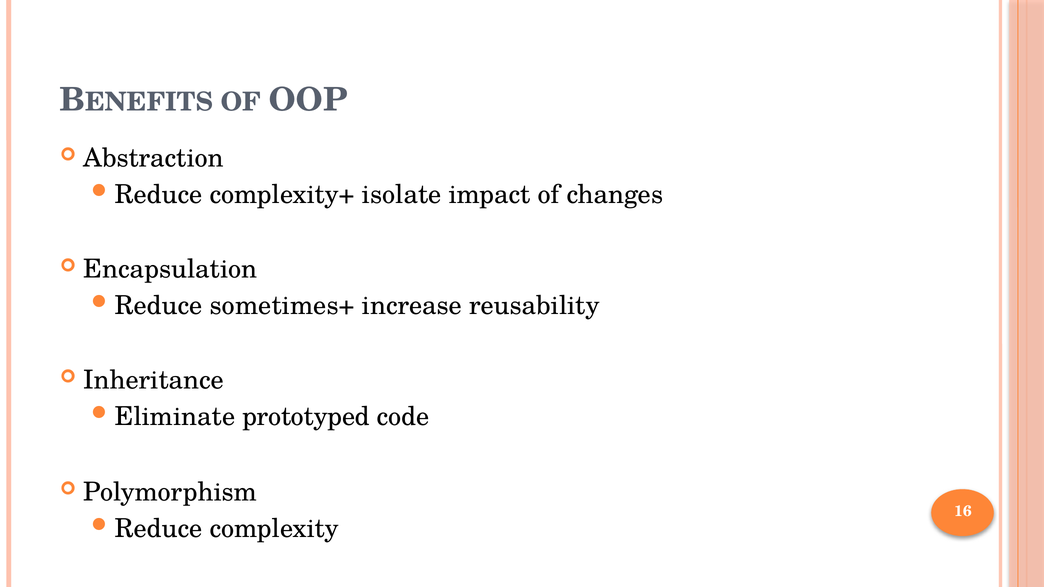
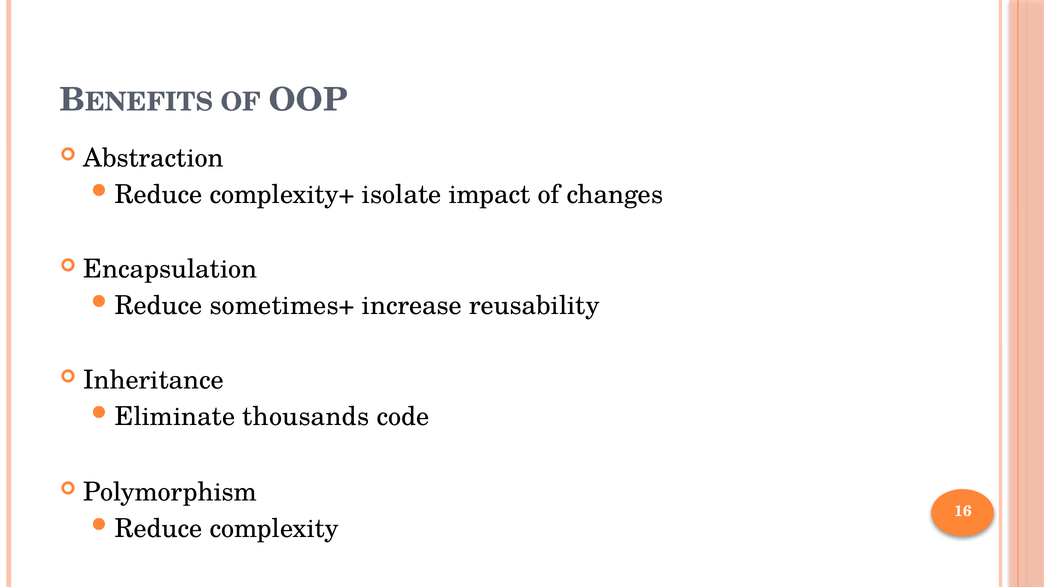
prototyped: prototyped -> thousands (306, 417)
